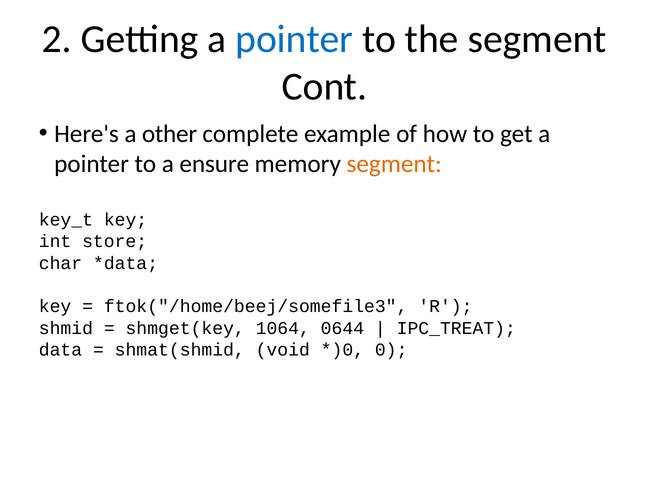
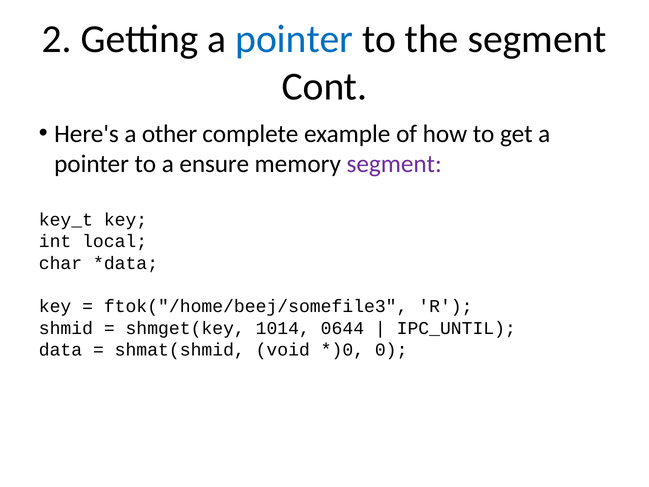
segment colour: orange -> purple (394, 164)
store: store -> local (115, 241)
1064: 1064 -> 1014 (283, 328)
IPC_TREAT: IPC_TREAT -> IPC_UNTIL (456, 328)
